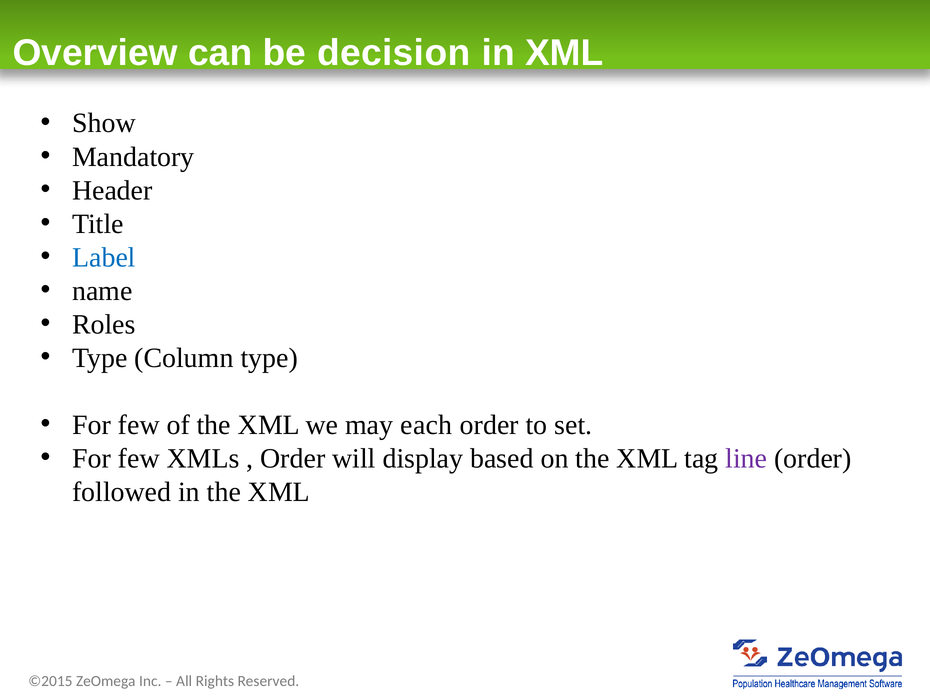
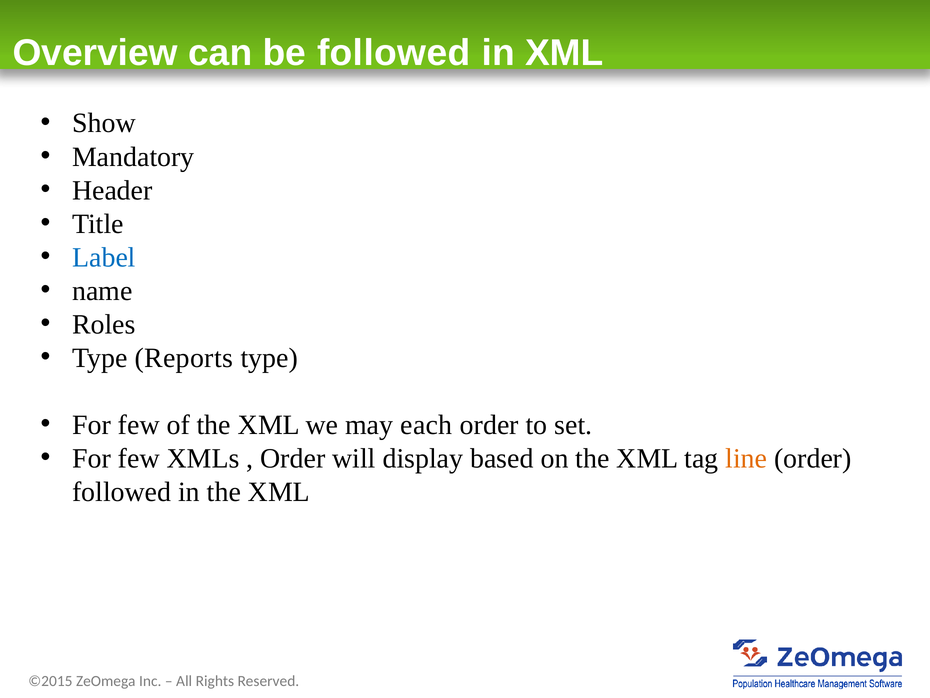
be decision: decision -> followed (394, 53)
Column: Column -> Reports (184, 358)
line colour: purple -> orange (746, 458)
